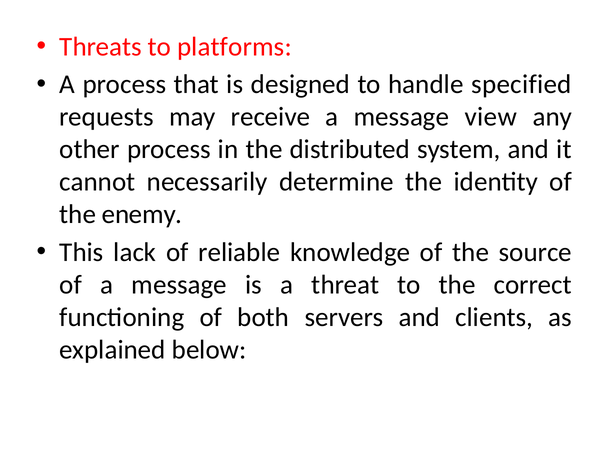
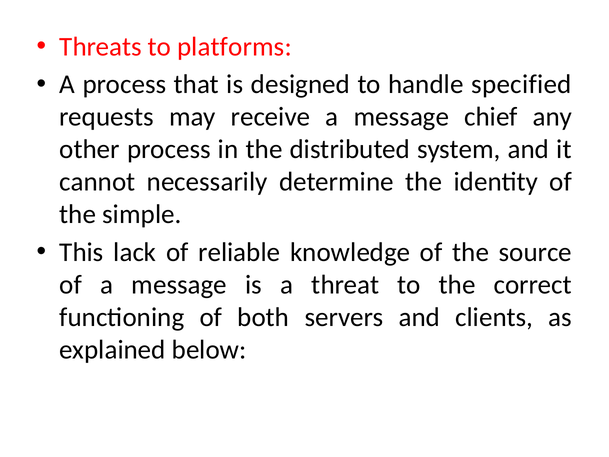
view: view -> chief (491, 117)
enemy: enemy -> simple (142, 214)
